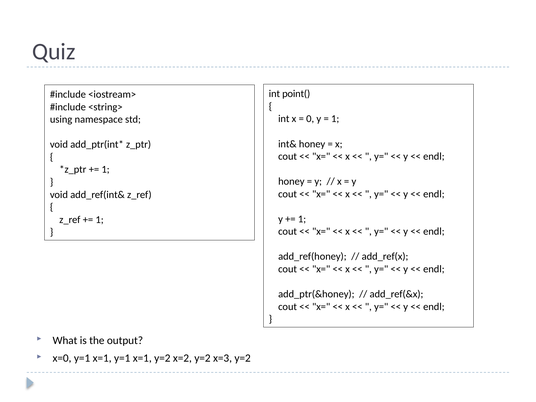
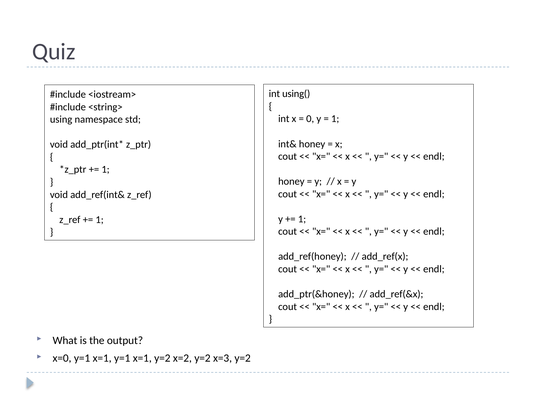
point(: point( -> using( (296, 94)
